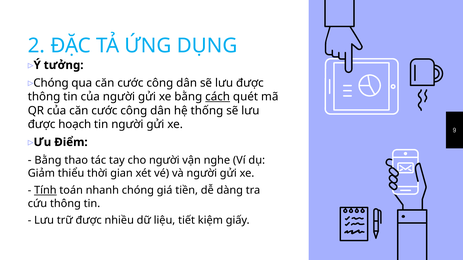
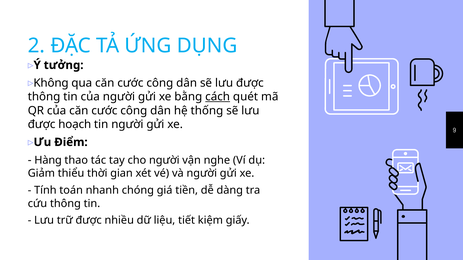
Chóng: Chóng -> Không (51, 83)
Bằng: Bằng -> Hàng (48, 160)
Tính underline: present -> none (45, 191)
